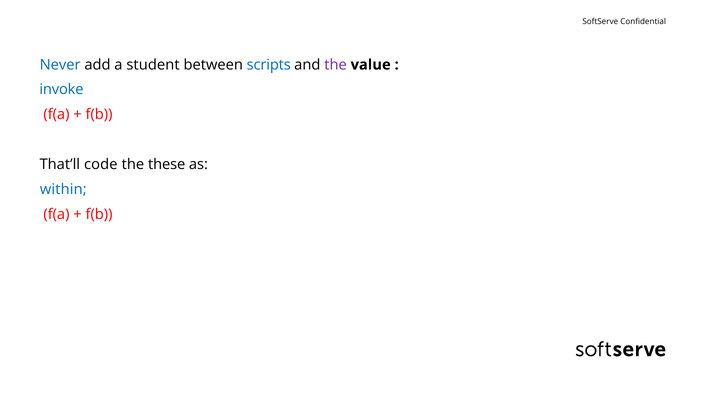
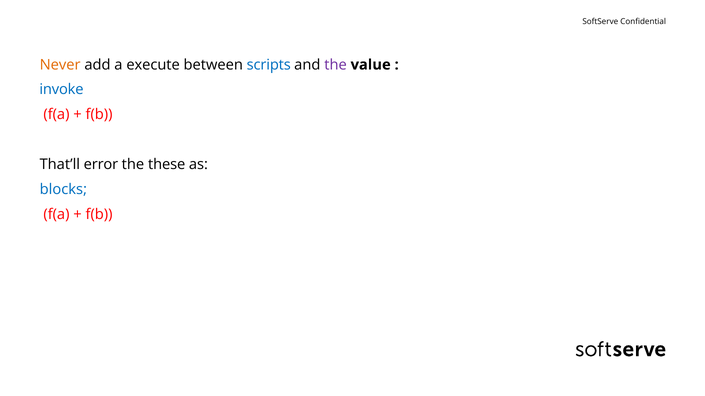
Never colour: blue -> orange (60, 65)
student: student -> execute (153, 65)
code: code -> error (101, 165)
within: within -> blocks (63, 190)
